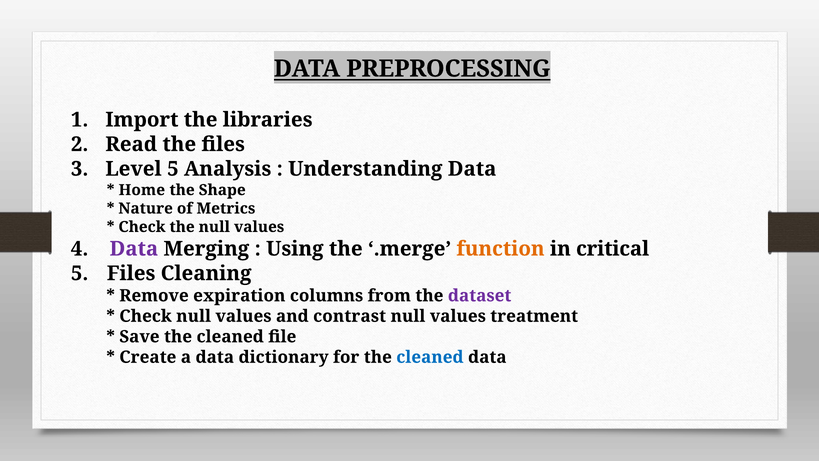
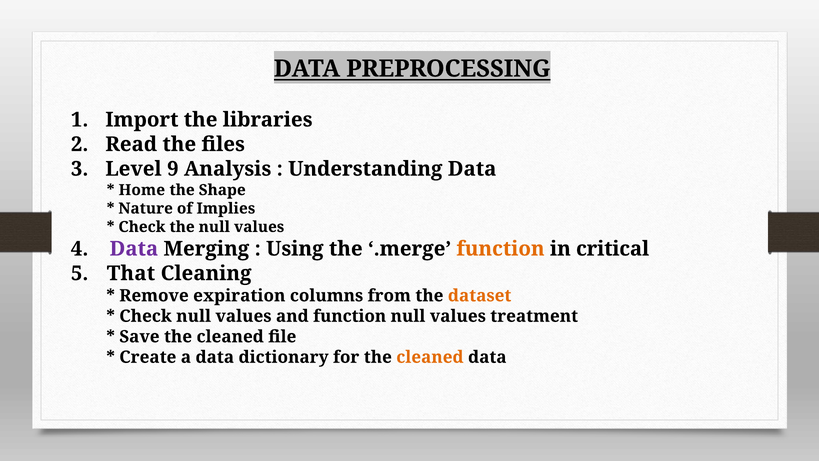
Level 5: 5 -> 9 (173, 169)
Metrics: Metrics -> Implies (226, 208)
Files: Files -> That (131, 273)
dataset colour: purple -> orange (480, 295)
and contrast: contrast -> function (350, 316)
cleaned colour: blue -> orange (430, 357)
